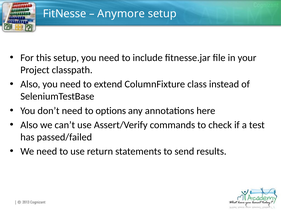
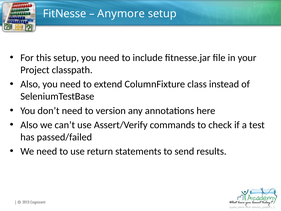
options: options -> version (111, 111)
